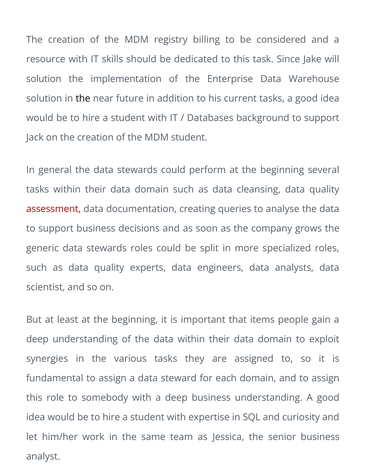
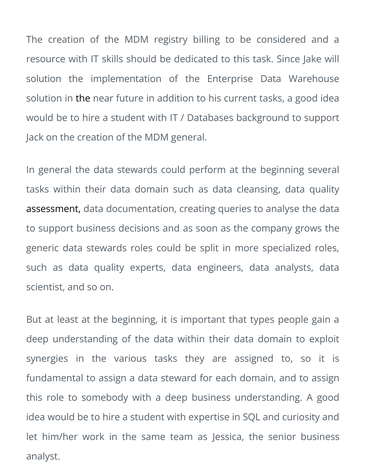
MDM student: student -> general (189, 137)
assessment colour: red -> black (54, 209)
items: items -> types (262, 320)
